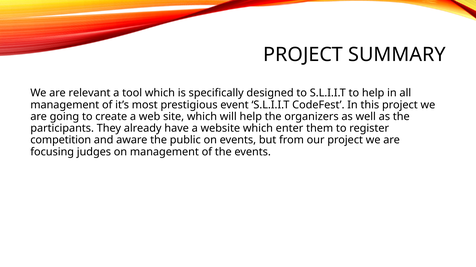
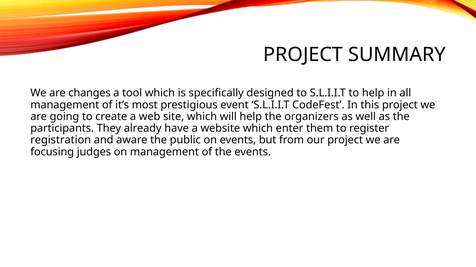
relevant: relevant -> changes (90, 93)
competition: competition -> registration (61, 140)
